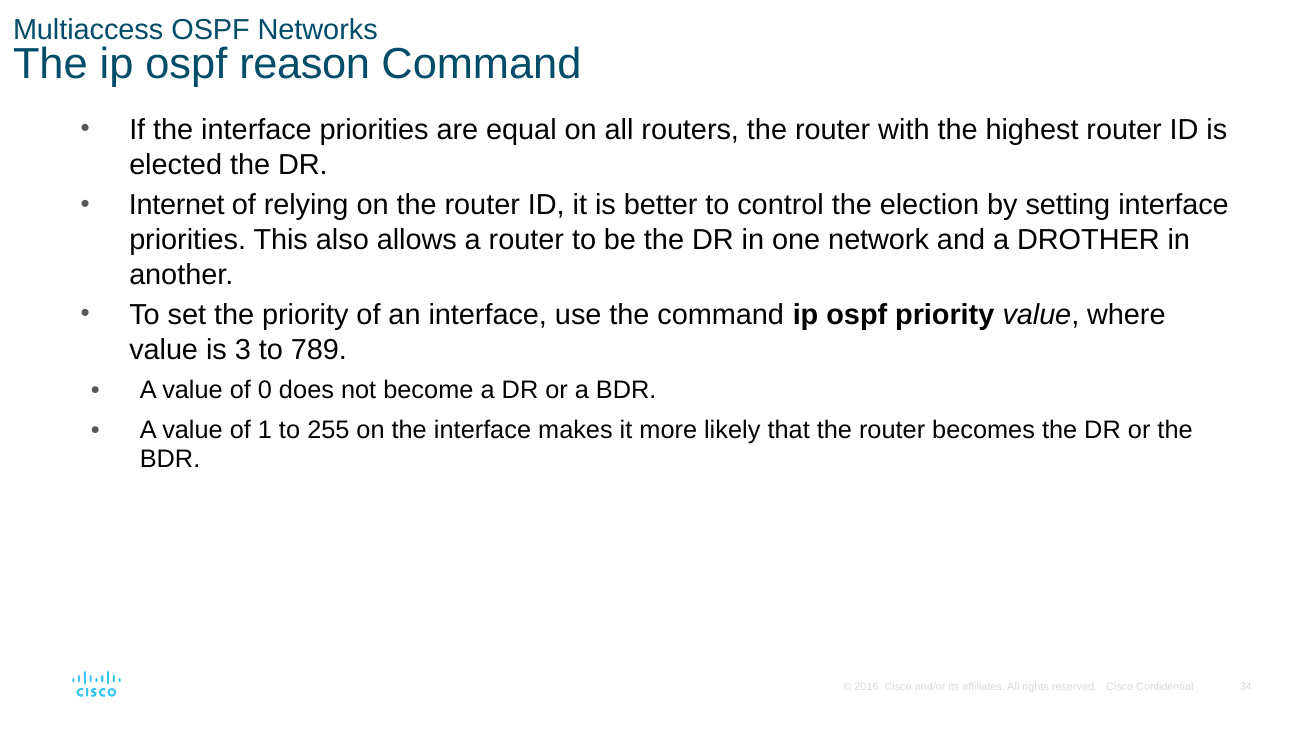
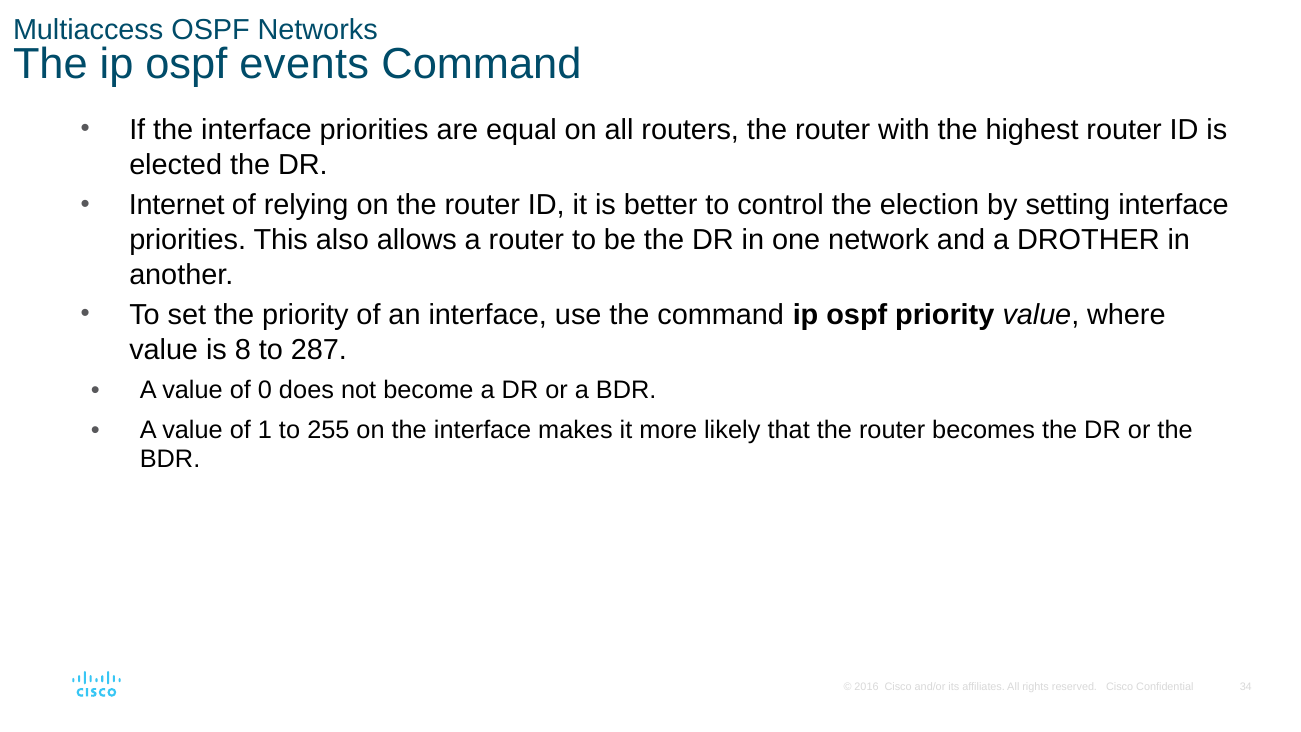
reason: reason -> events (304, 64)
3: 3 -> 8 (243, 350)
789: 789 -> 287 (319, 350)
